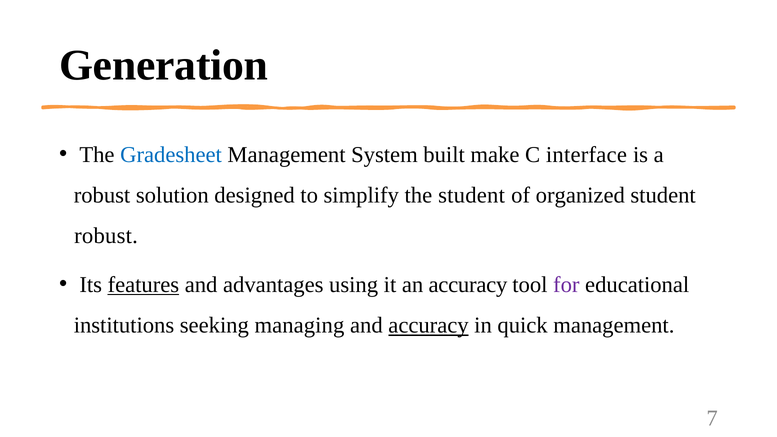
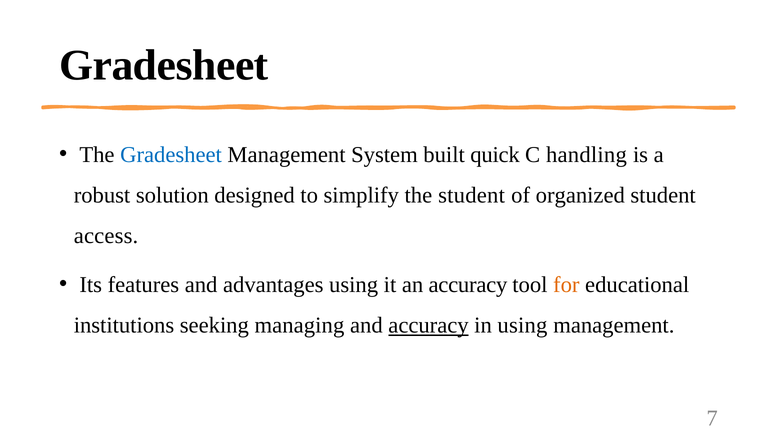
Generation: Generation -> Gradesheet (164, 65)
make: make -> quick (495, 155)
interface: interface -> handling (586, 155)
robust: robust -> access (106, 236)
features underline: present -> none (143, 285)
for colour: purple -> orange (566, 285)
in quick: quick -> using (522, 325)
